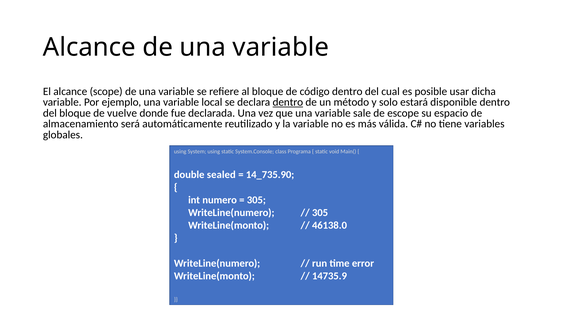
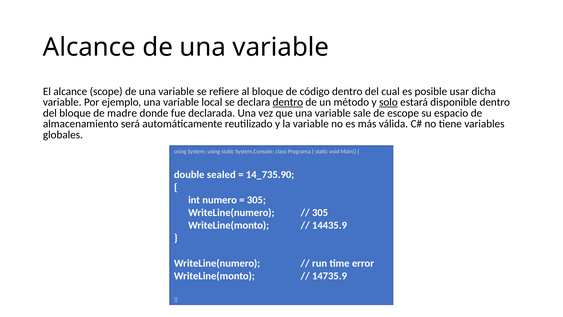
solo underline: none -> present (388, 102)
vuelve: vuelve -> madre (122, 113)
46138.0: 46138.0 -> 14435.9 (329, 225)
